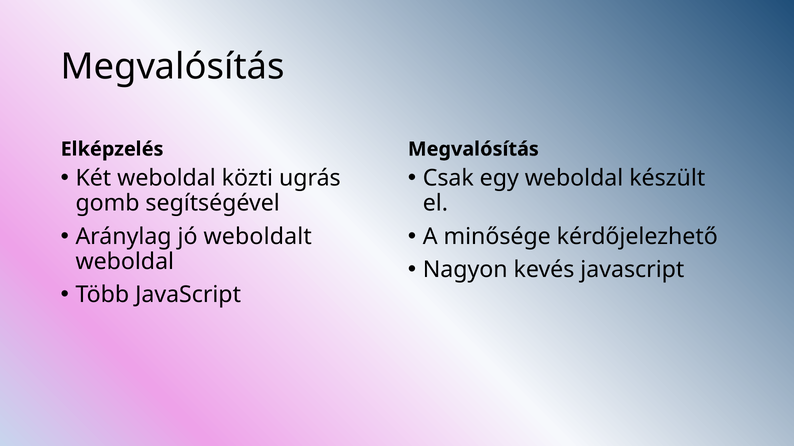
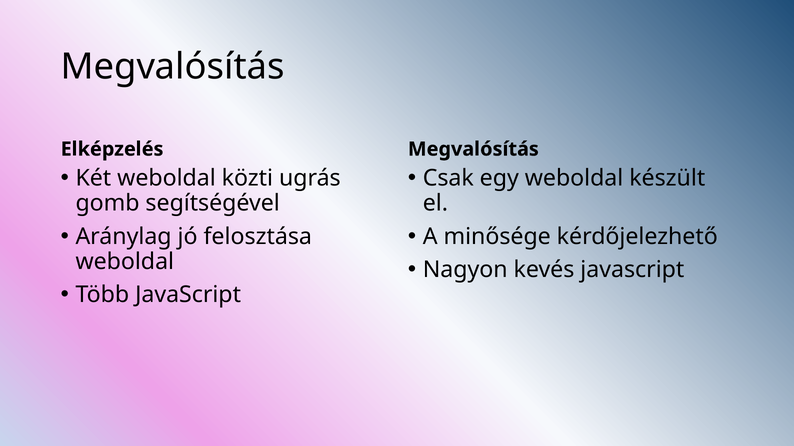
weboldalt: weboldalt -> felosztása (258, 237)
